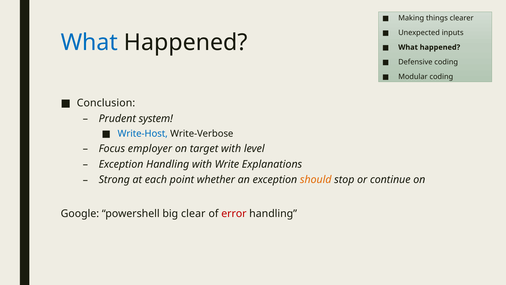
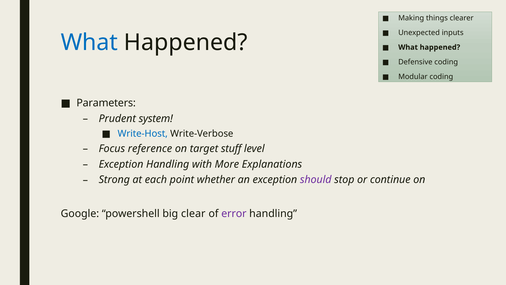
Conclusion: Conclusion -> Parameters (106, 103)
employer: employer -> reference (150, 148)
target with: with -> stuff (231, 148)
Write: Write -> More (227, 164)
should colour: orange -> purple (316, 180)
error colour: red -> purple (234, 213)
